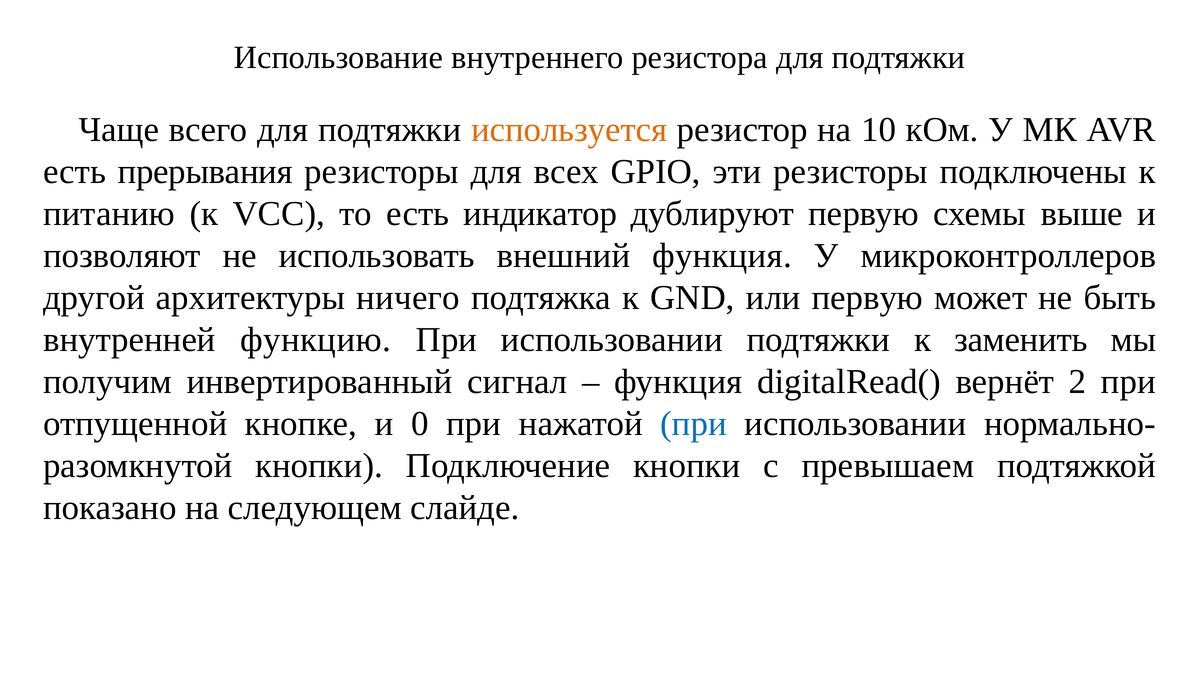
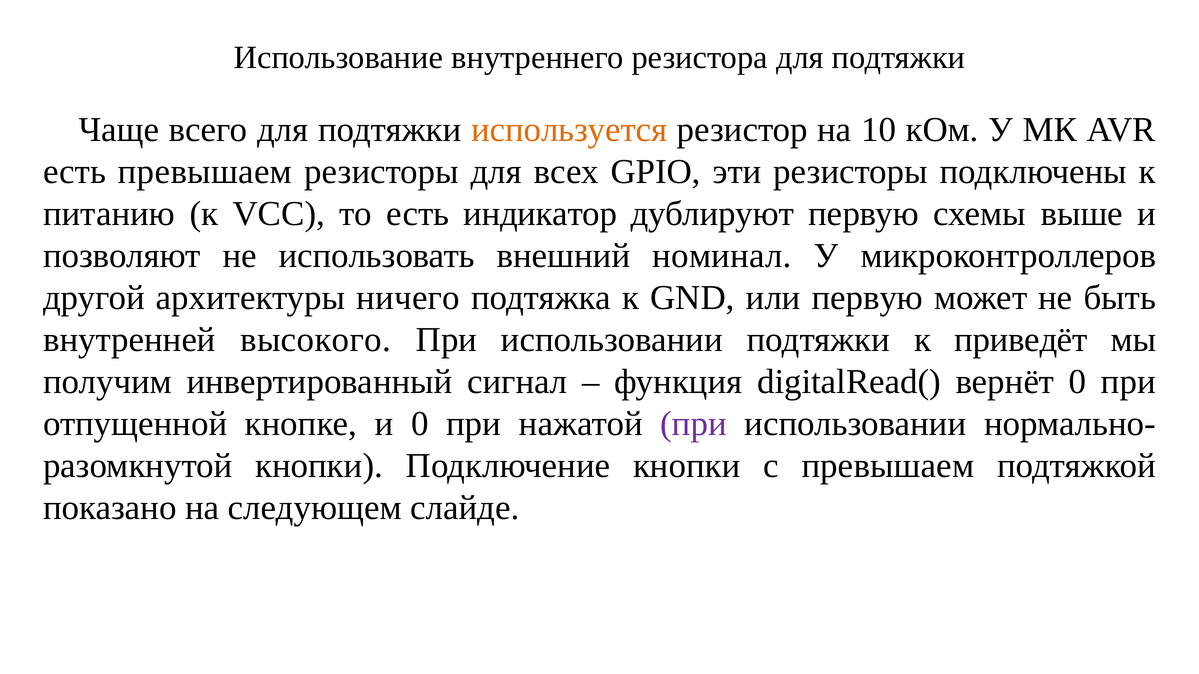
есть прерывания: прерывания -> превышаем (205, 172)
внешний функция: функция -> номинал (722, 256)
функцию: функцию -> высокого (316, 340)
заменить: заменить -> приведёт (1021, 340)
вернёт 2: 2 -> 0 (1078, 382)
при colour: blue -> purple (694, 424)
